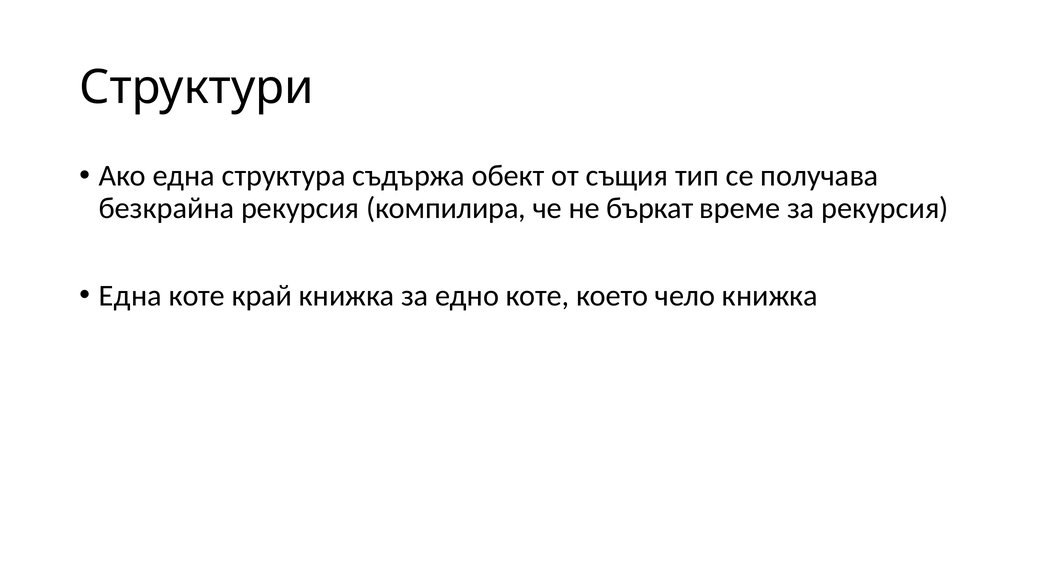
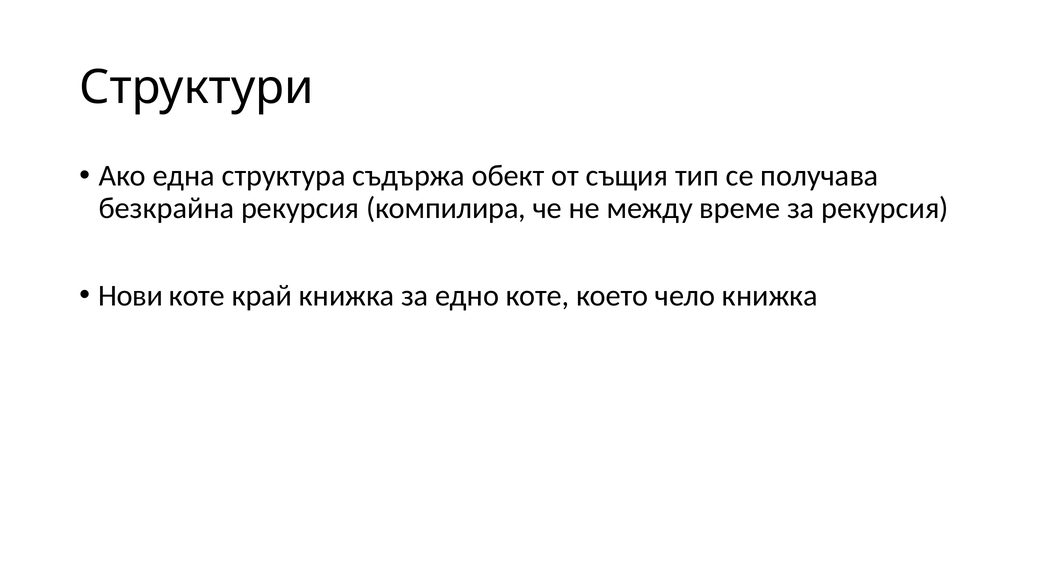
бъркат: бъркат -> между (650, 208)
Една: Една -> Нови (131, 296)
